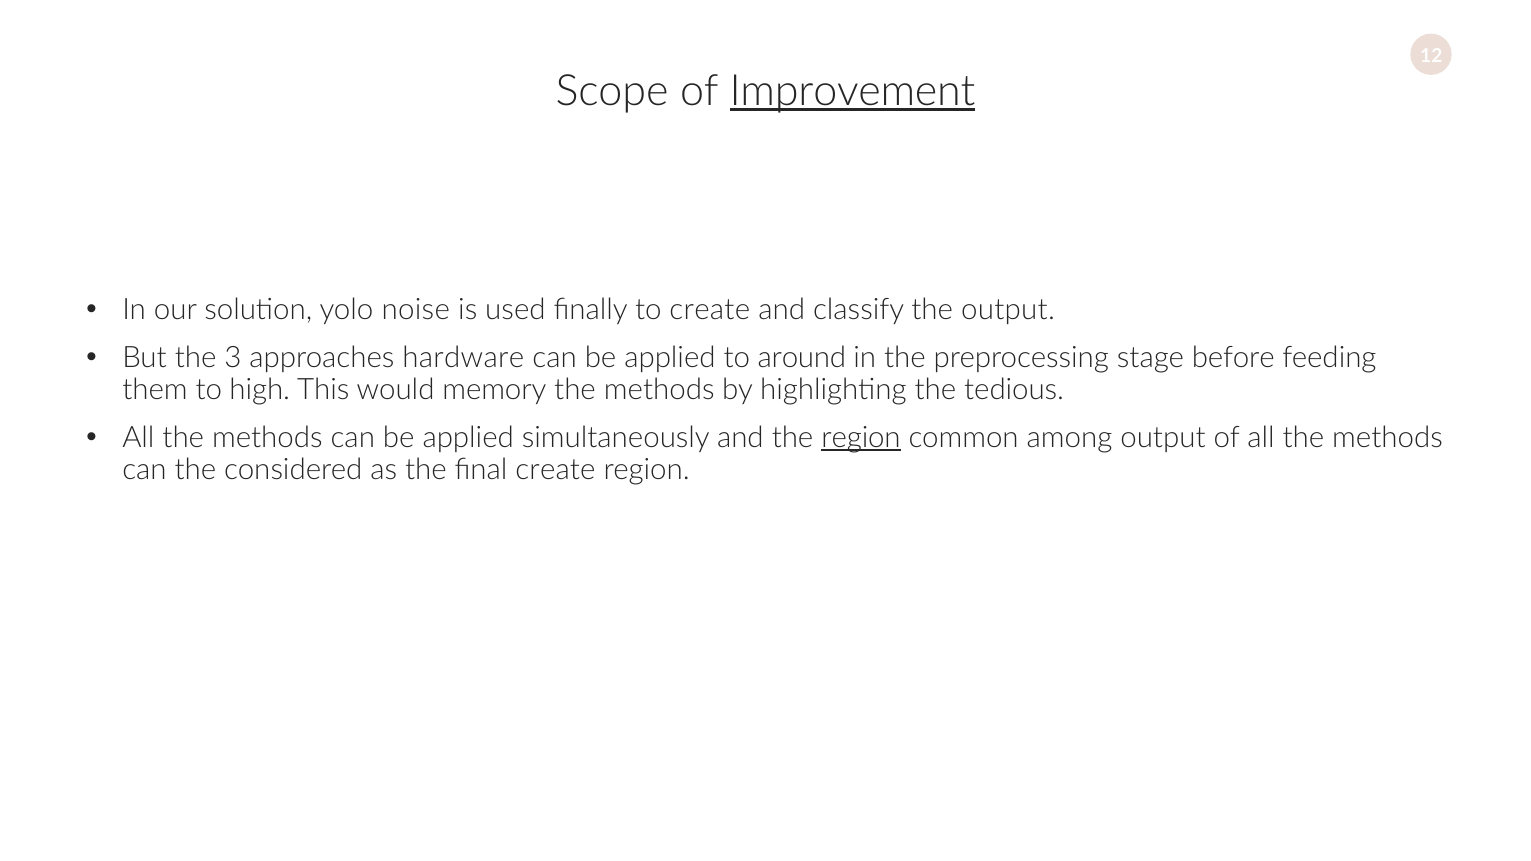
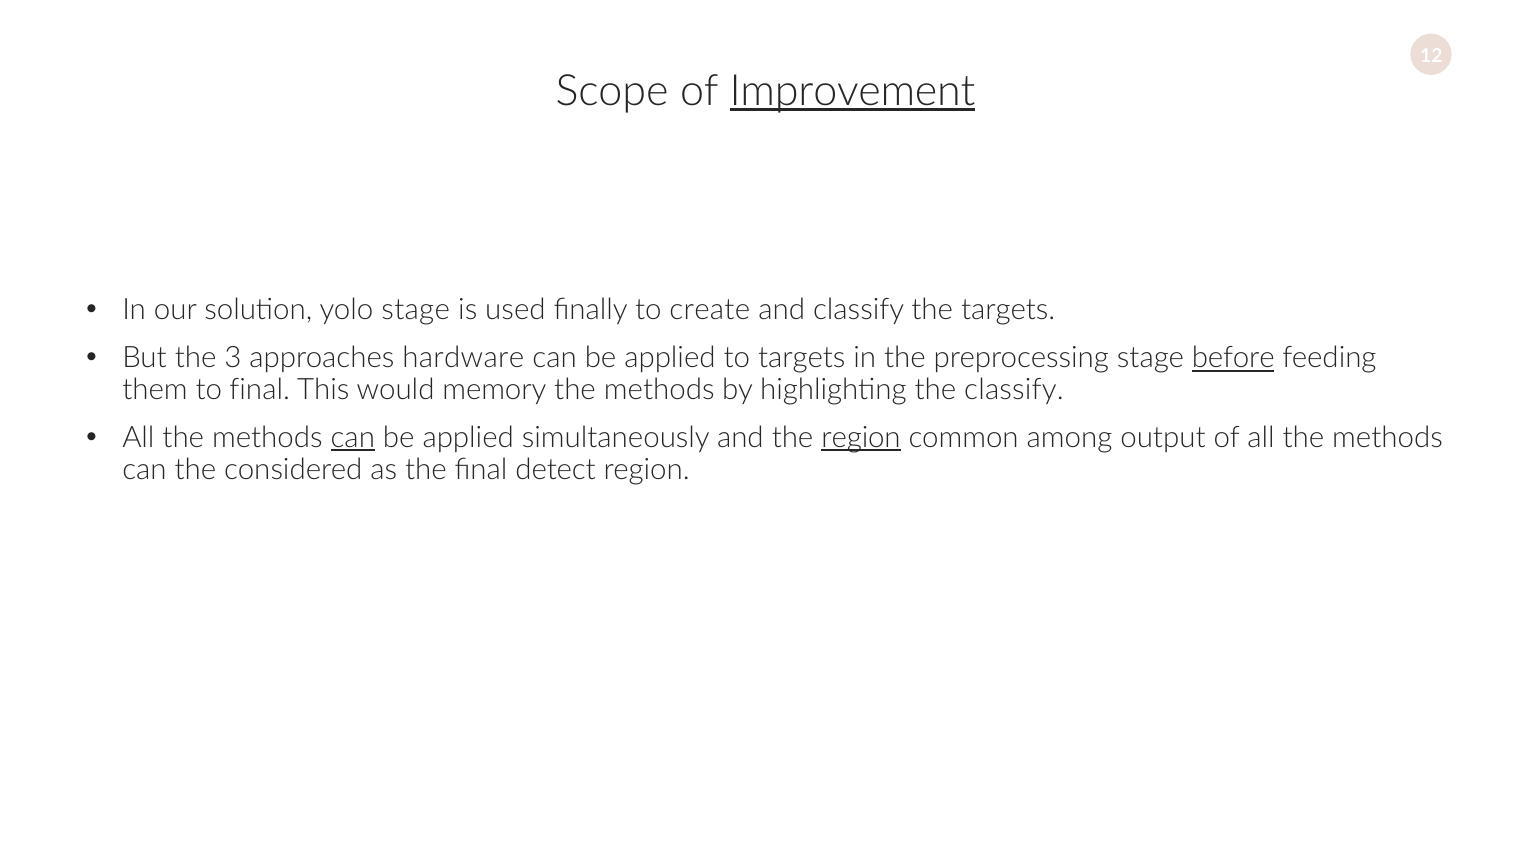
yolo noise: noise -> stage (416, 310)
the output: output -> targets (1008, 310)
to around: around -> targets (802, 358)
before underline: none -> present (1233, 358)
to high: high -> final (260, 390)
the tedious: tedious -> classify (1014, 390)
can underline: none -> present (353, 438)
final create: create -> detect (556, 470)
